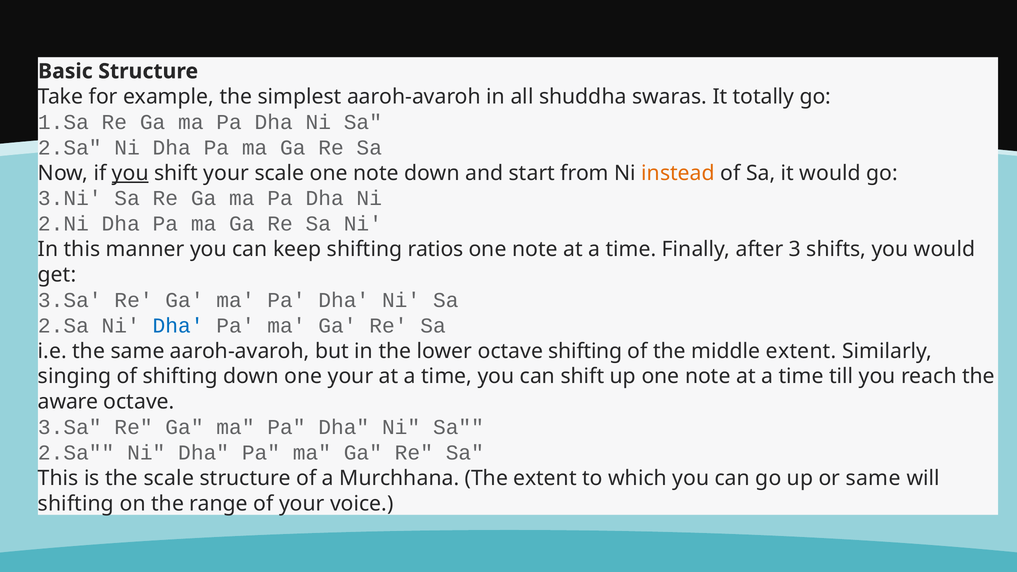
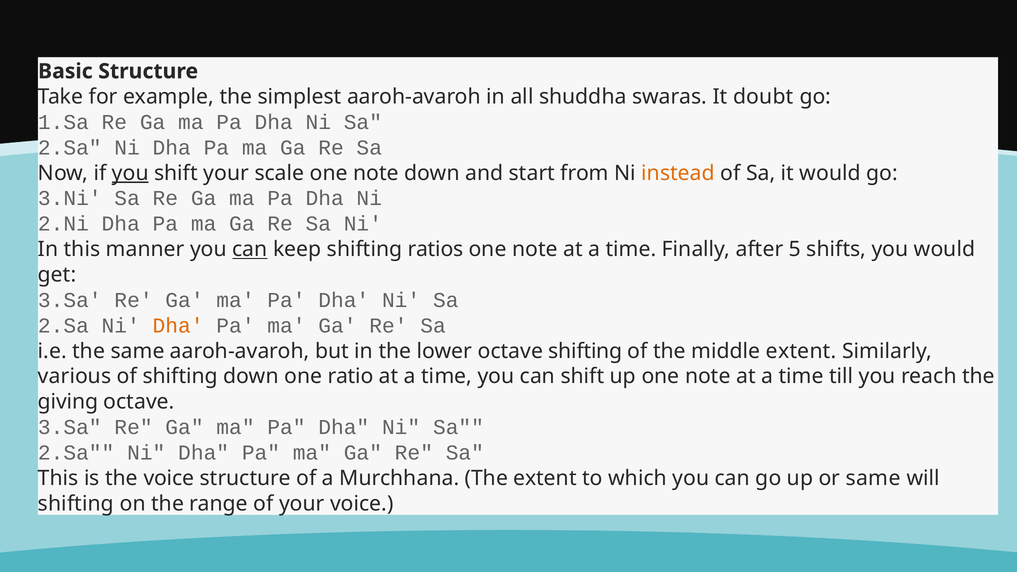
totally: totally -> doubt (763, 97)
can underline: none -> present (250, 249)
3: 3 -> 5 (795, 249)
Dha colour: blue -> orange (178, 326)
singing: singing -> various (75, 377)
one your: your -> ratio (351, 377)
aware: aware -> giving (68, 402)
the scale: scale -> voice (169, 478)
